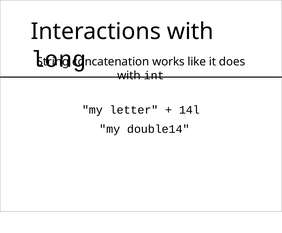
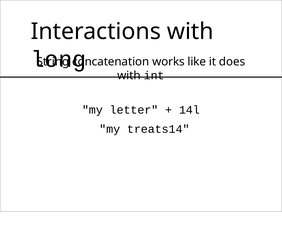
double14: double14 -> treats14 (158, 129)
